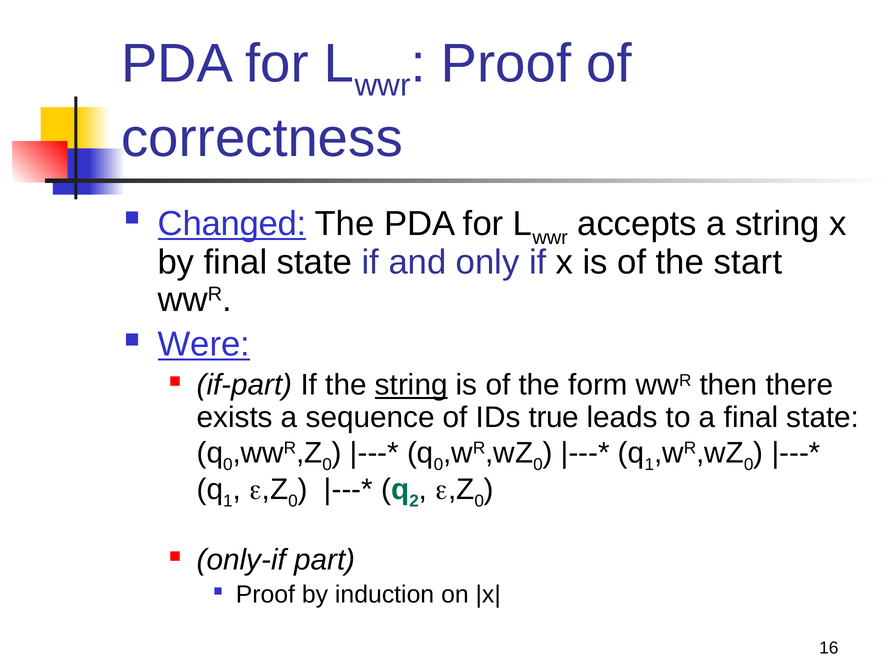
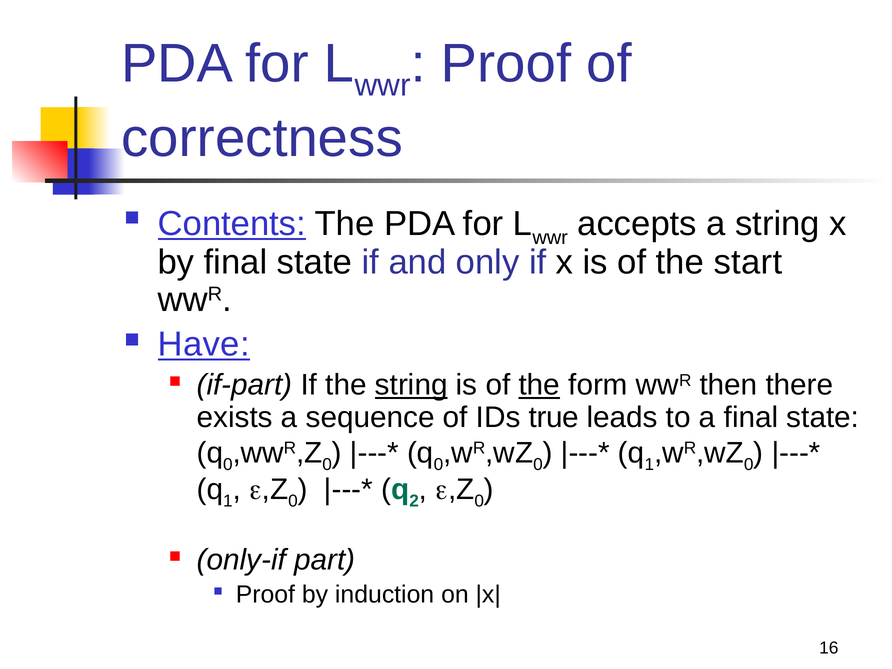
Changed: Changed -> Contents (232, 224)
Were: Were -> Have (204, 344)
the underline: none -> present (539, 385)
